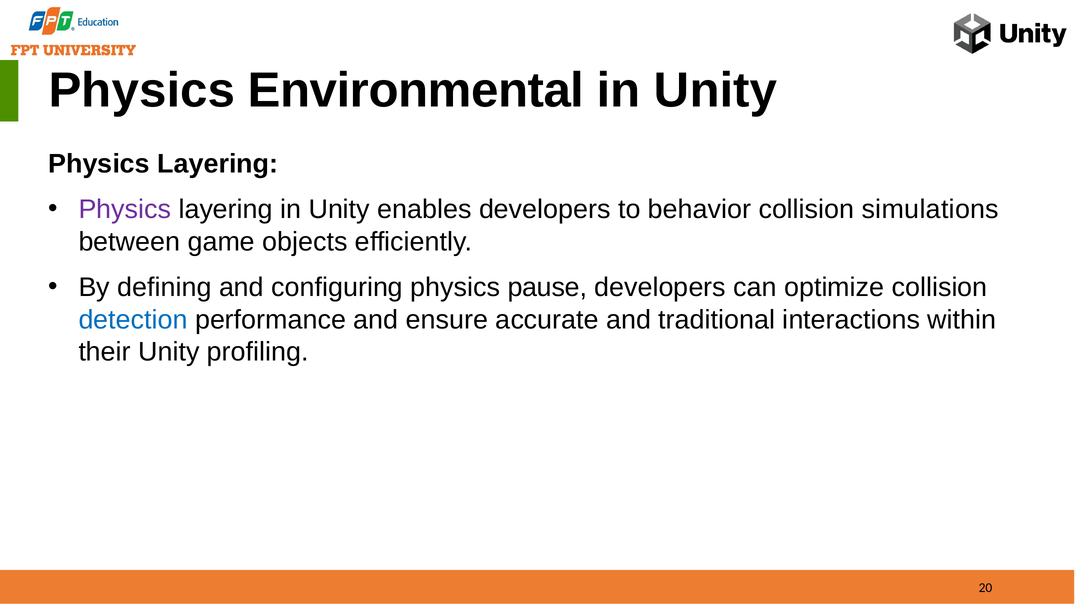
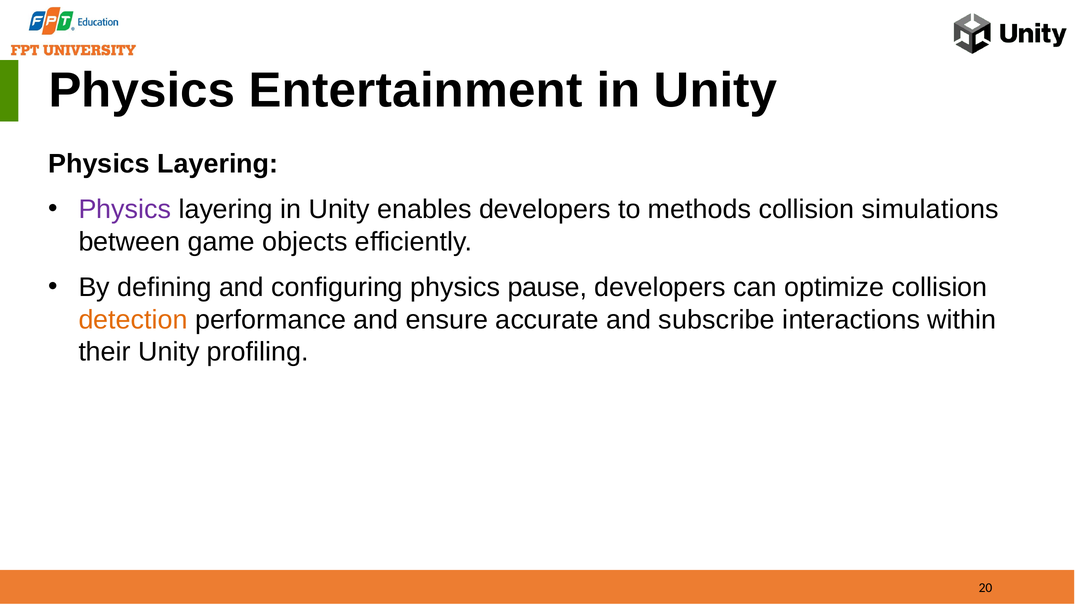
Environmental: Environmental -> Entertainment (416, 91)
behavior: behavior -> methods (700, 210)
detection colour: blue -> orange (133, 320)
traditional: traditional -> subscribe (717, 320)
